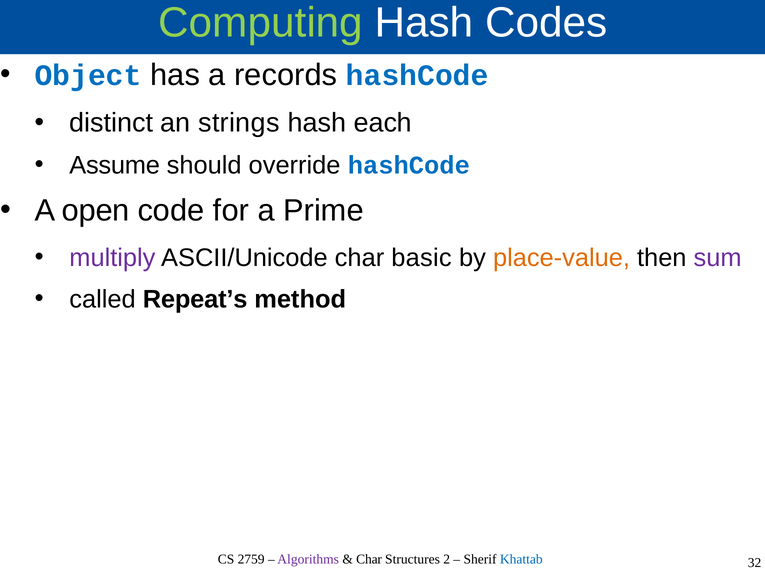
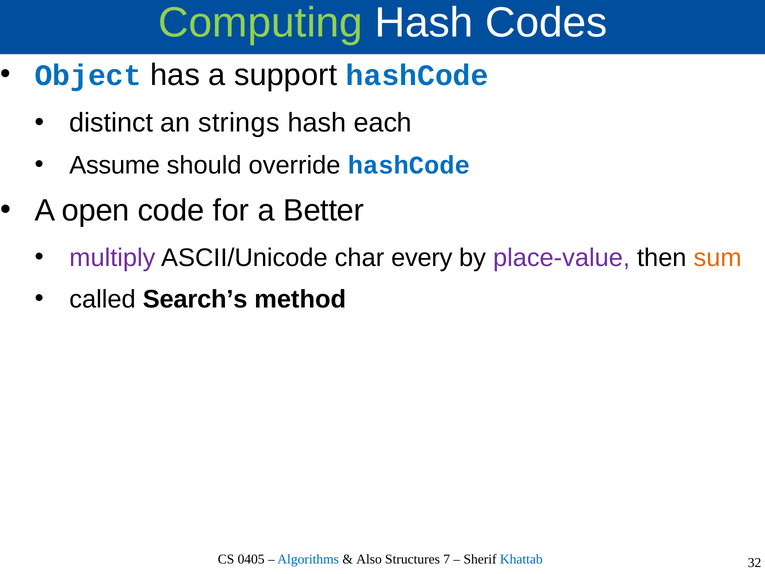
records: records -> support (286, 75)
Prime: Prime -> Better (324, 211)
basic: basic -> every (422, 258)
place-value colour: orange -> purple (561, 258)
sum colour: purple -> orange (718, 258)
Repeat’s: Repeat’s -> Search’s (195, 299)
2759: 2759 -> 0405 (251, 559)
Algorithms colour: purple -> blue (308, 559)
Char: Char -> Also (369, 559)
2: 2 -> 7 (447, 559)
